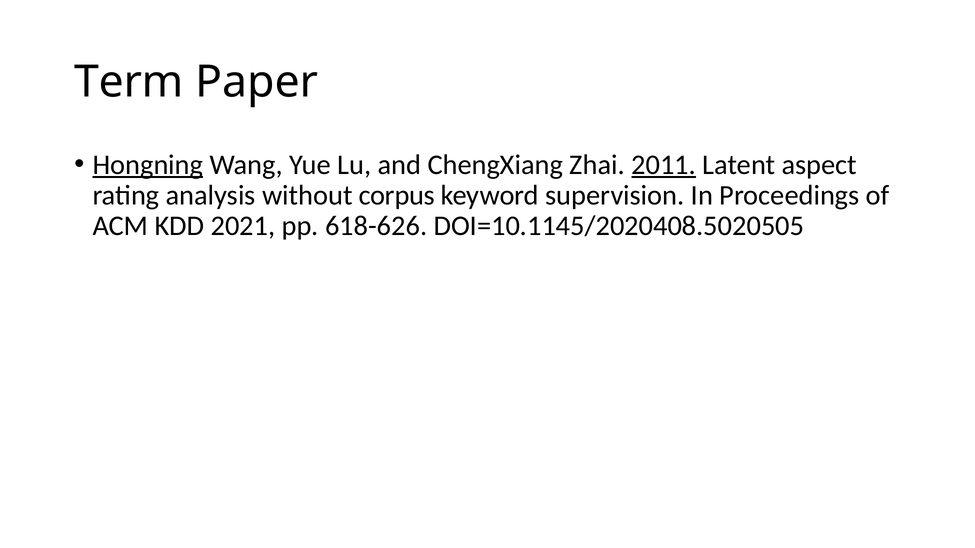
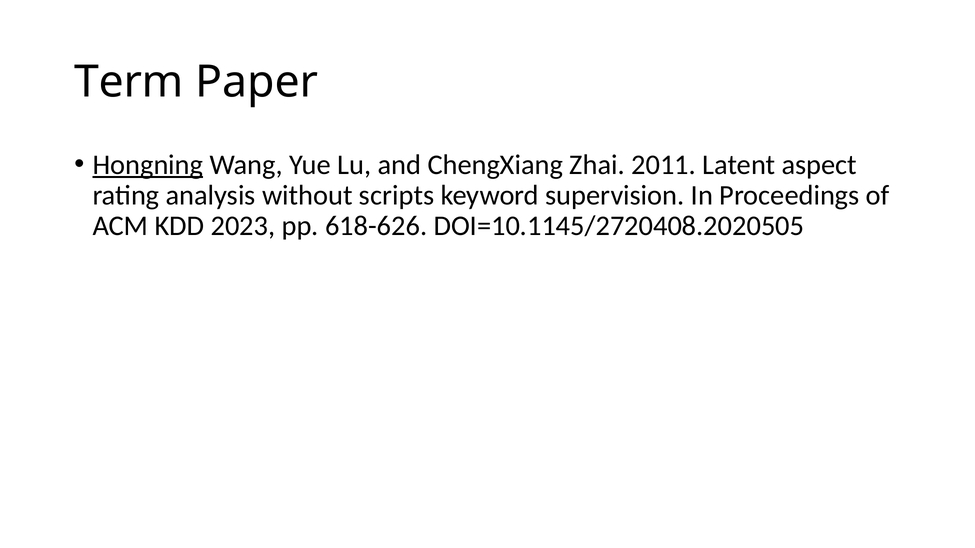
2011 underline: present -> none (664, 165)
corpus: corpus -> scripts (397, 196)
2021: 2021 -> 2023 (243, 226)
DOI=10.1145/2020408.5020505: DOI=10.1145/2020408.5020505 -> DOI=10.1145/2720408.2020505 (619, 226)
